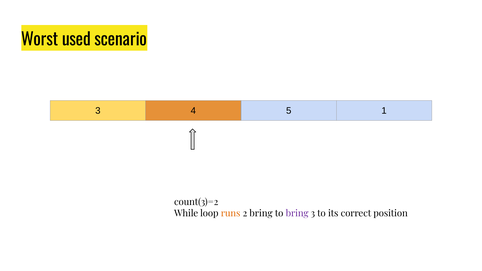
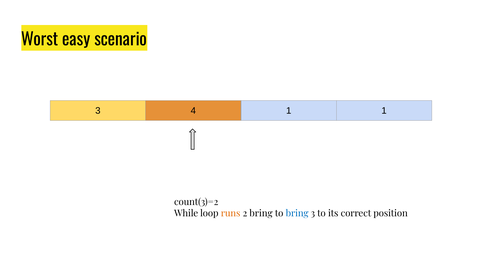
used: used -> easy (76, 40)
4 5: 5 -> 1 (289, 111)
bring colour: purple -> blue (297, 214)
